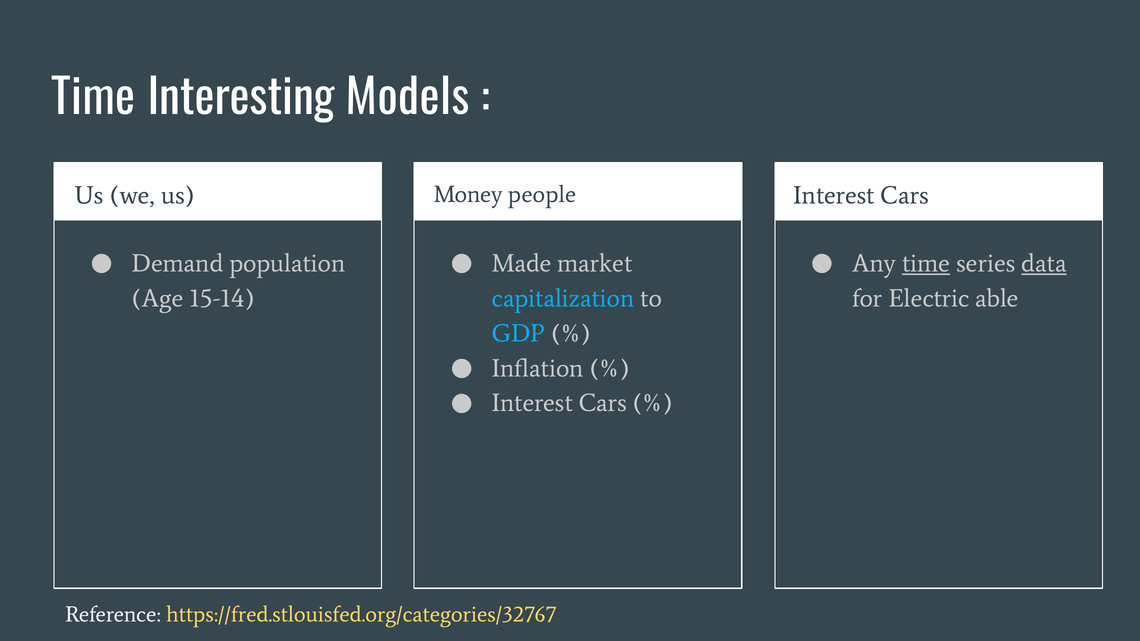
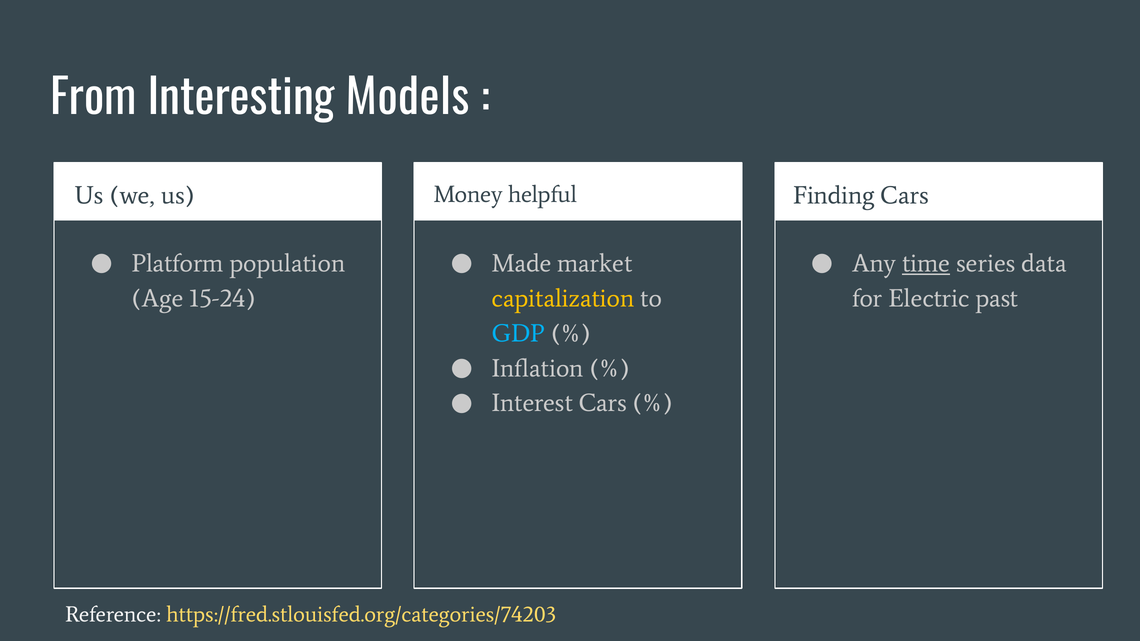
Time: Time -> From (93, 99)
people: people -> helpful (543, 194)
Interest: Interest -> Finding (834, 196)
Demand: Demand -> Platform (178, 264)
data underline: present -> none (1044, 264)
15-14: 15-14 -> 15-24 (223, 299)
capitalization colour: light blue -> yellow (563, 299)
able: able -> past (997, 299)
https://fred.stlouisfed.org/categories/32767: https://fred.stlouisfed.org/categories/32767 -> https://fred.stlouisfed.org/categories/74203 (361, 615)
